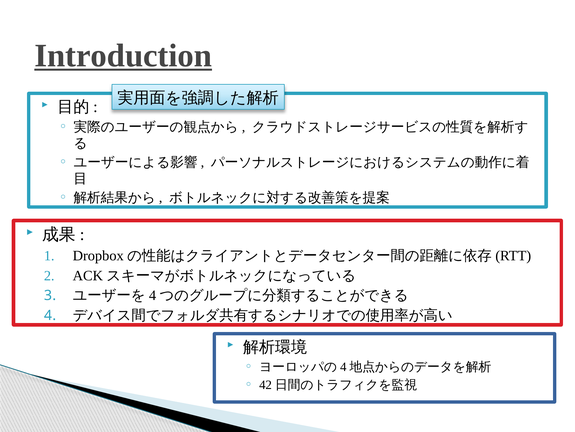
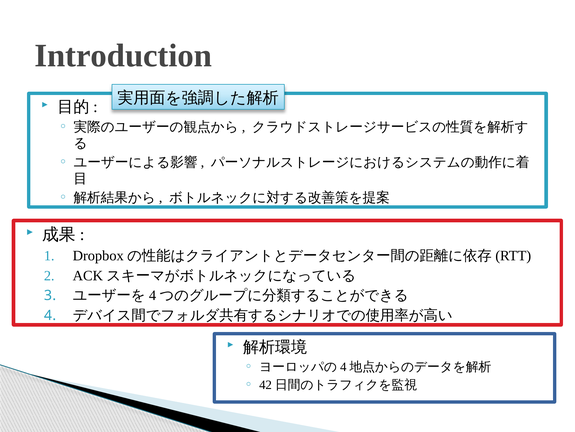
Introduction underline: present -> none (123, 55)
